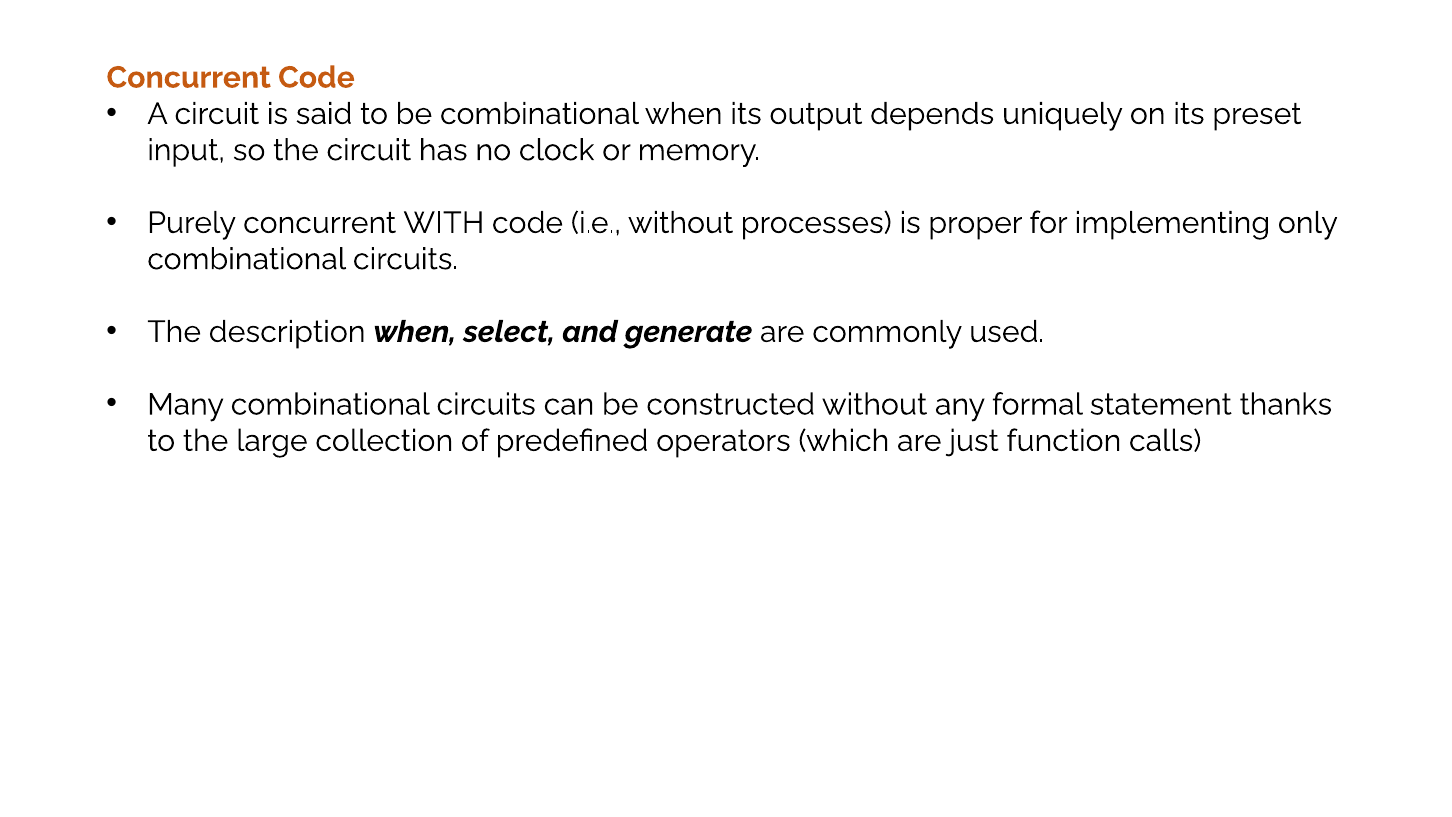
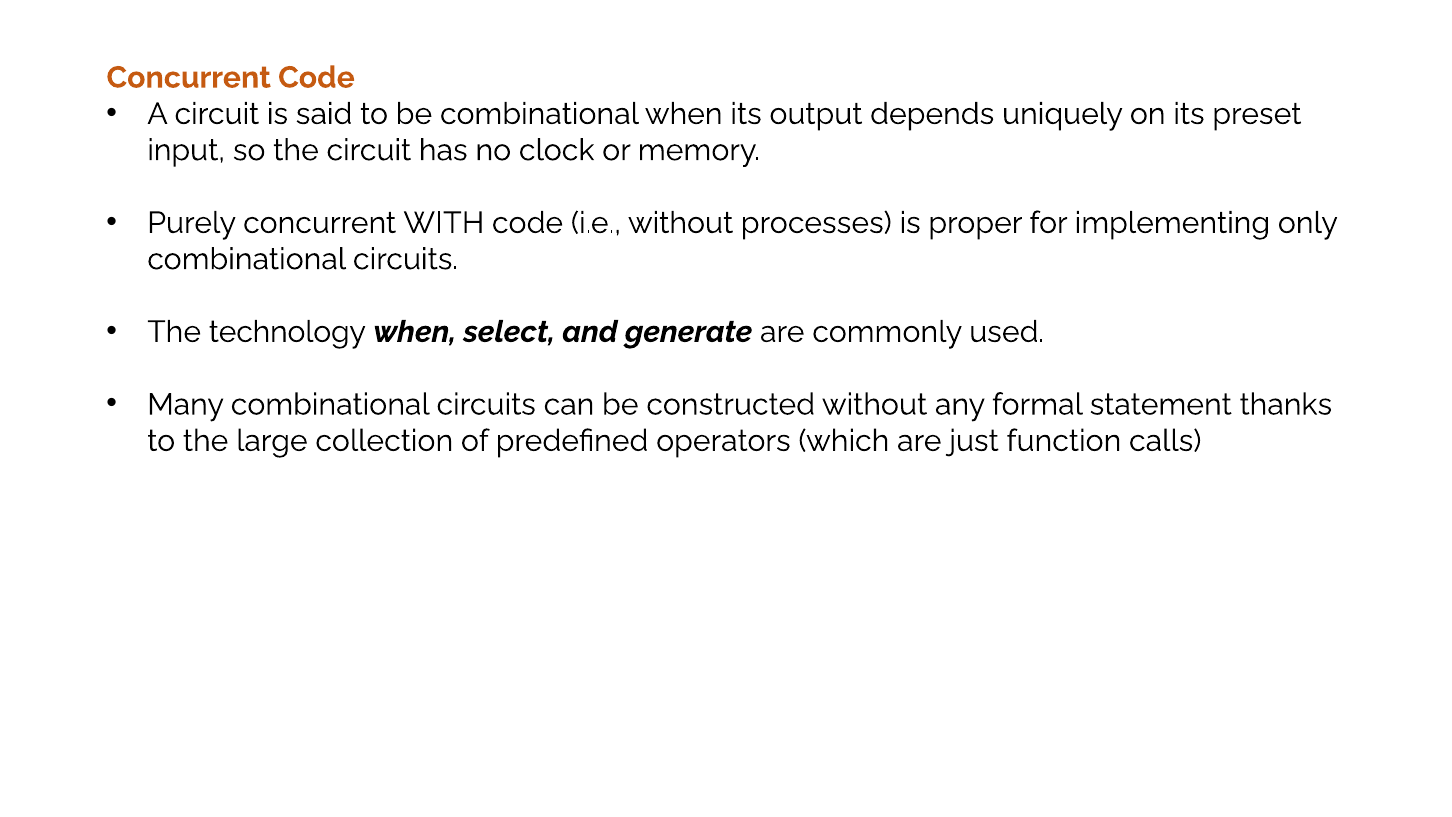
description: description -> technology (287, 332)
